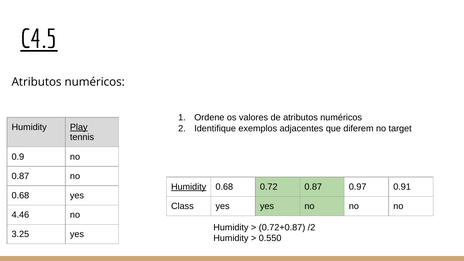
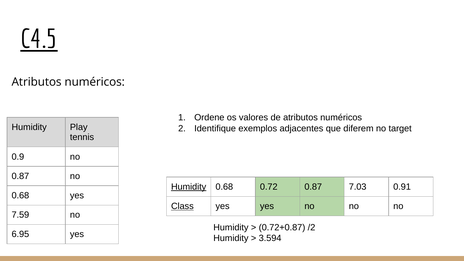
Play underline: present -> none (79, 127)
0.97: 0.97 -> 7.03 (358, 187)
Class underline: none -> present (182, 206)
4.46: 4.46 -> 7.59 (20, 215)
3.25: 3.25 -> 6.95 (20, 234)
0.550: 0.550 -> 3.594 (270, 238)
